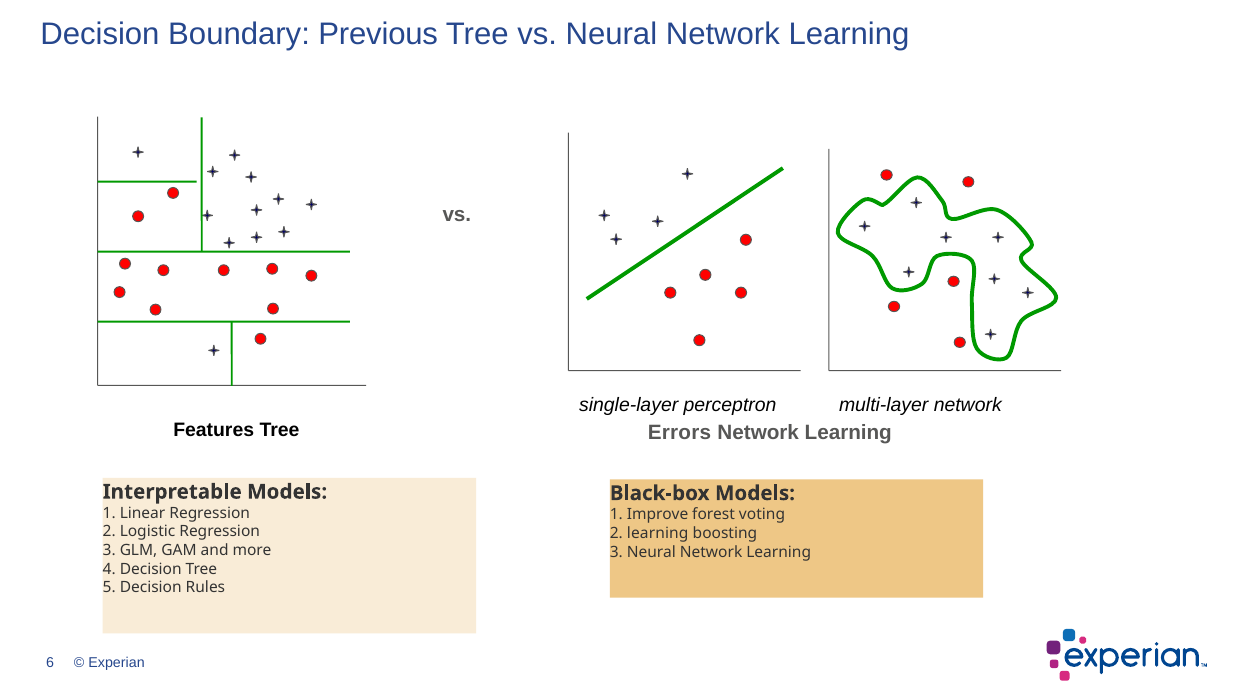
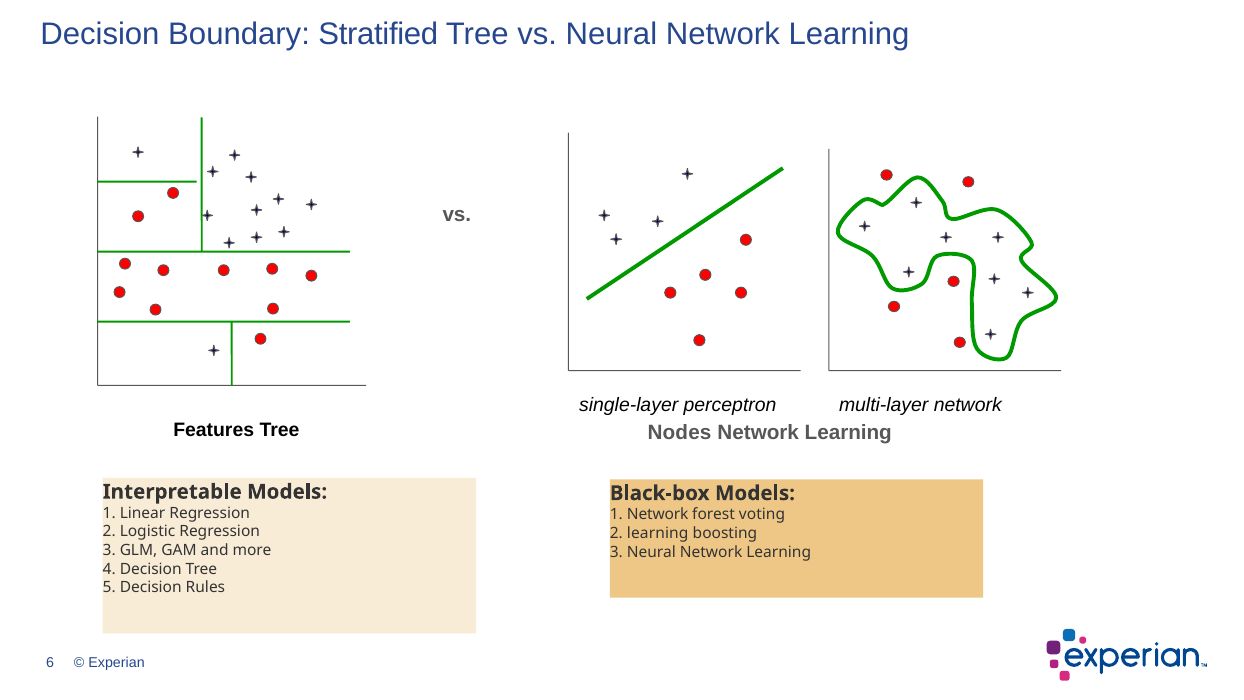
Previous: Previous -> Stratified (378, 34)
Errors: Errors -> Nodes (680, 433)
1 Improve: Improve -> Network (658, 514)
